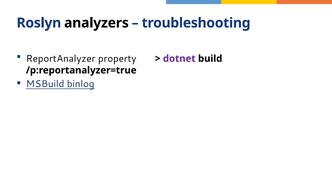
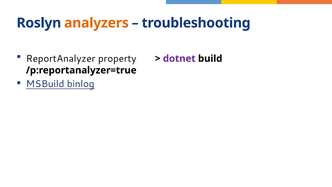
analyzers colour: black -> orange (96, 23)
